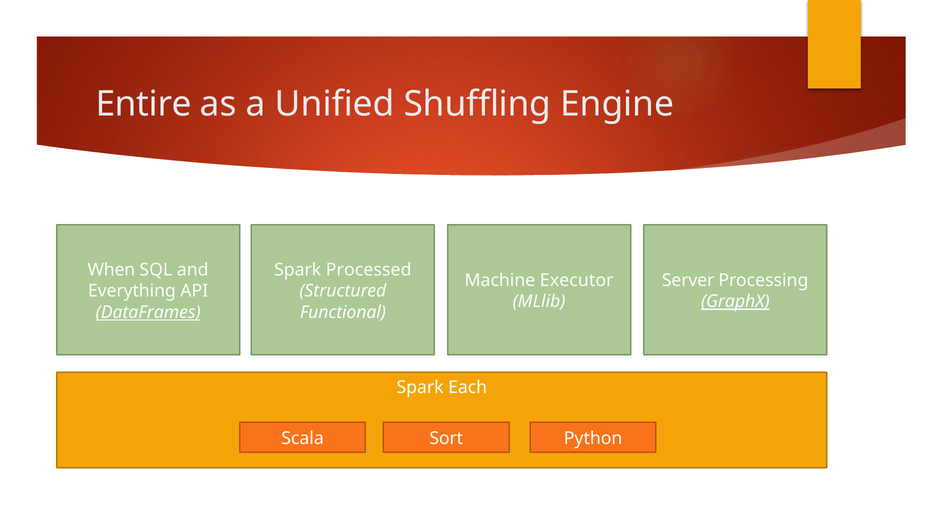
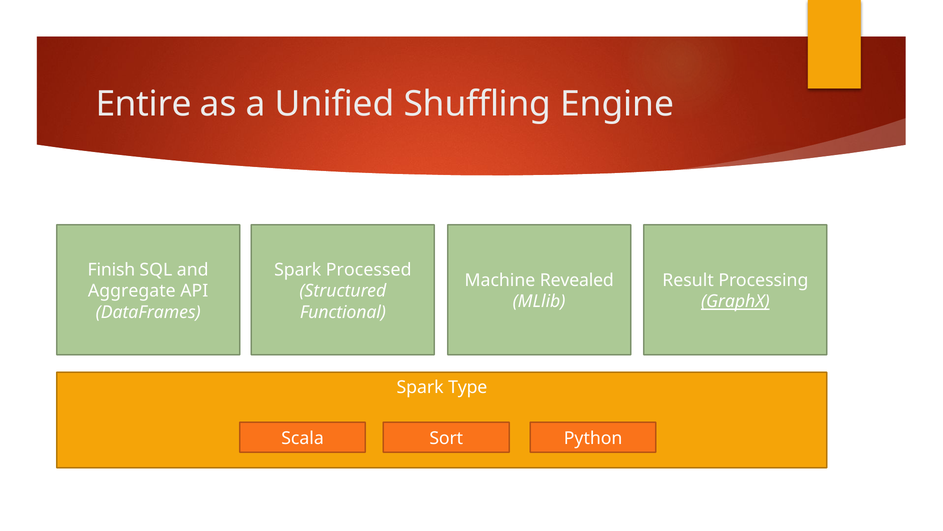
When: When -> Finish (111, 269)
Executor: Executor -> Revealed (577, 280)
Server: Server -> Result (688, 280)
Everything: Everything -> Aggregate (132, 291)
DataFrames underline: present -> none (148, 312)
Each: Each -> Type (468, 387)
